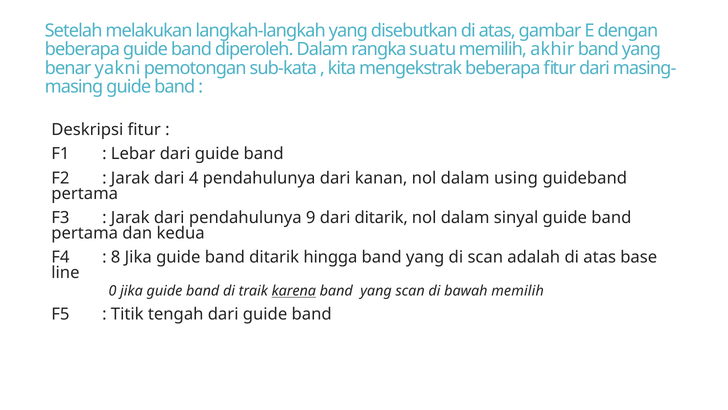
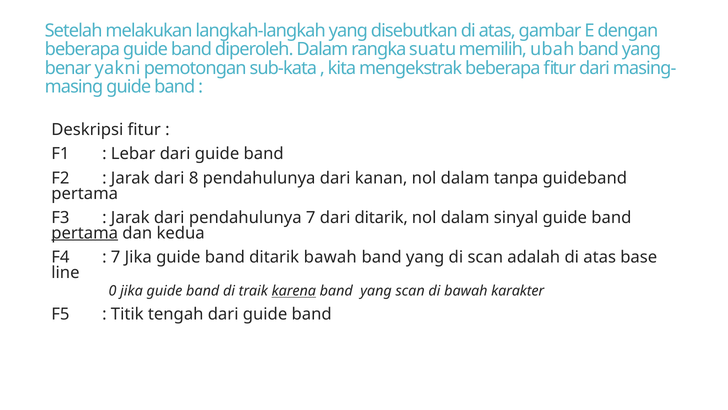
akhir: akhir -> ubah (552, 49)
4: 4 -> 8 (194, 178)
using: using -> tanpa (516, 178)
pendahulunya 9: 9 -> 7 (311, 217)
pertama underline: none -> present (85, 233)
8: 8 -> 7 (116, 257)
ditarik hingga: hingga -> bawah (330, 257)
bawah memilih: memilih -> karakter (518, 291)
